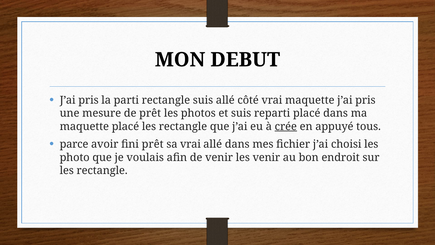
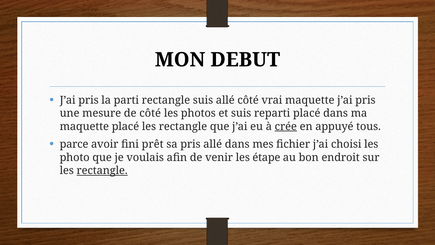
de prêt: prêt -> côté (150, 113)
sa vrai: vrai -> pris (190, 144)
les venir: venir -> étape (266, 157)
rectangle underline: none -> present (102, 170)
